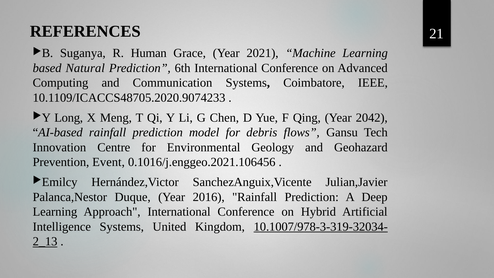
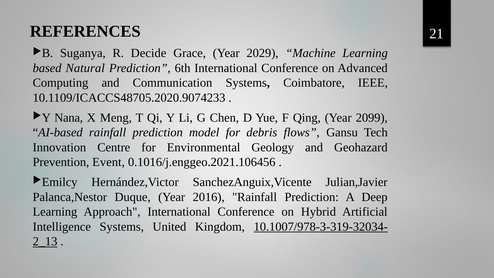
Human: Human -> Decide (149, 53)
2021: 2021 -> 2029 (263, 53)
Long: Long -> Nana (69, 118)
2042: 2042 -> 2099 (372, 118)
